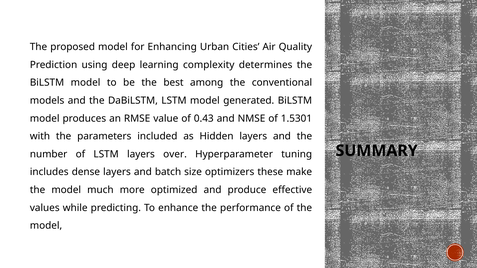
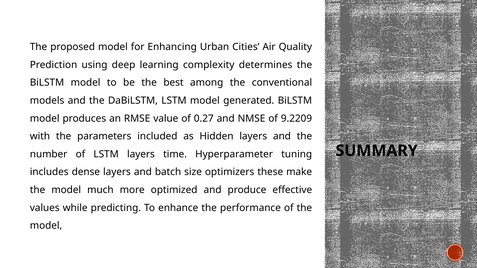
0.43: 0.43 -> 0.27 (204, 119)
1.5301: 1.5301 -> 9.2209 (296, 119)
over: over -> time (175, 154)
